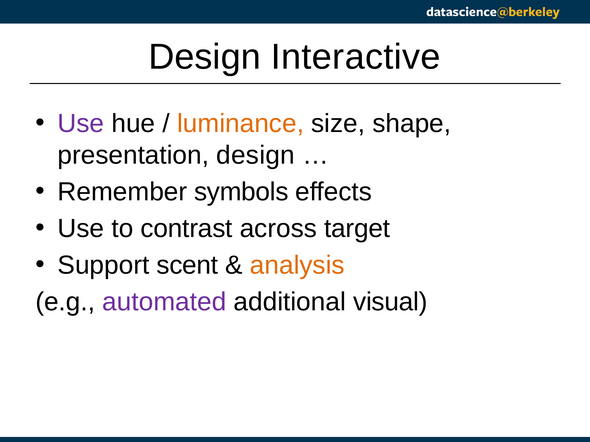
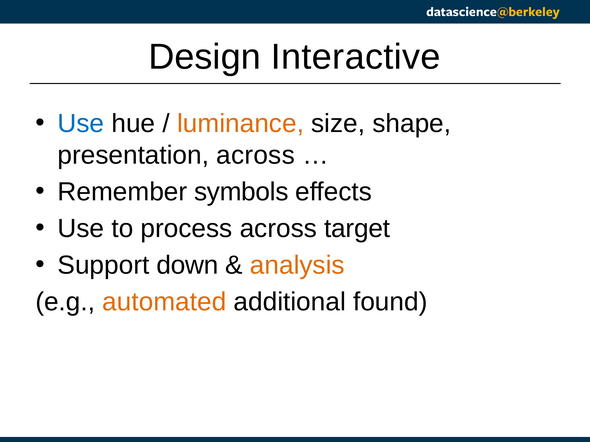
Use colour: purple -> blue (81, 124)
presentation design: design -> across (256, 155)
contrast: contrast -> process (186, 229)
scent: scent -> down (187, 265)
automated colour: purple -> orange (164, 302)
visual: visual -> found (390, 302)
